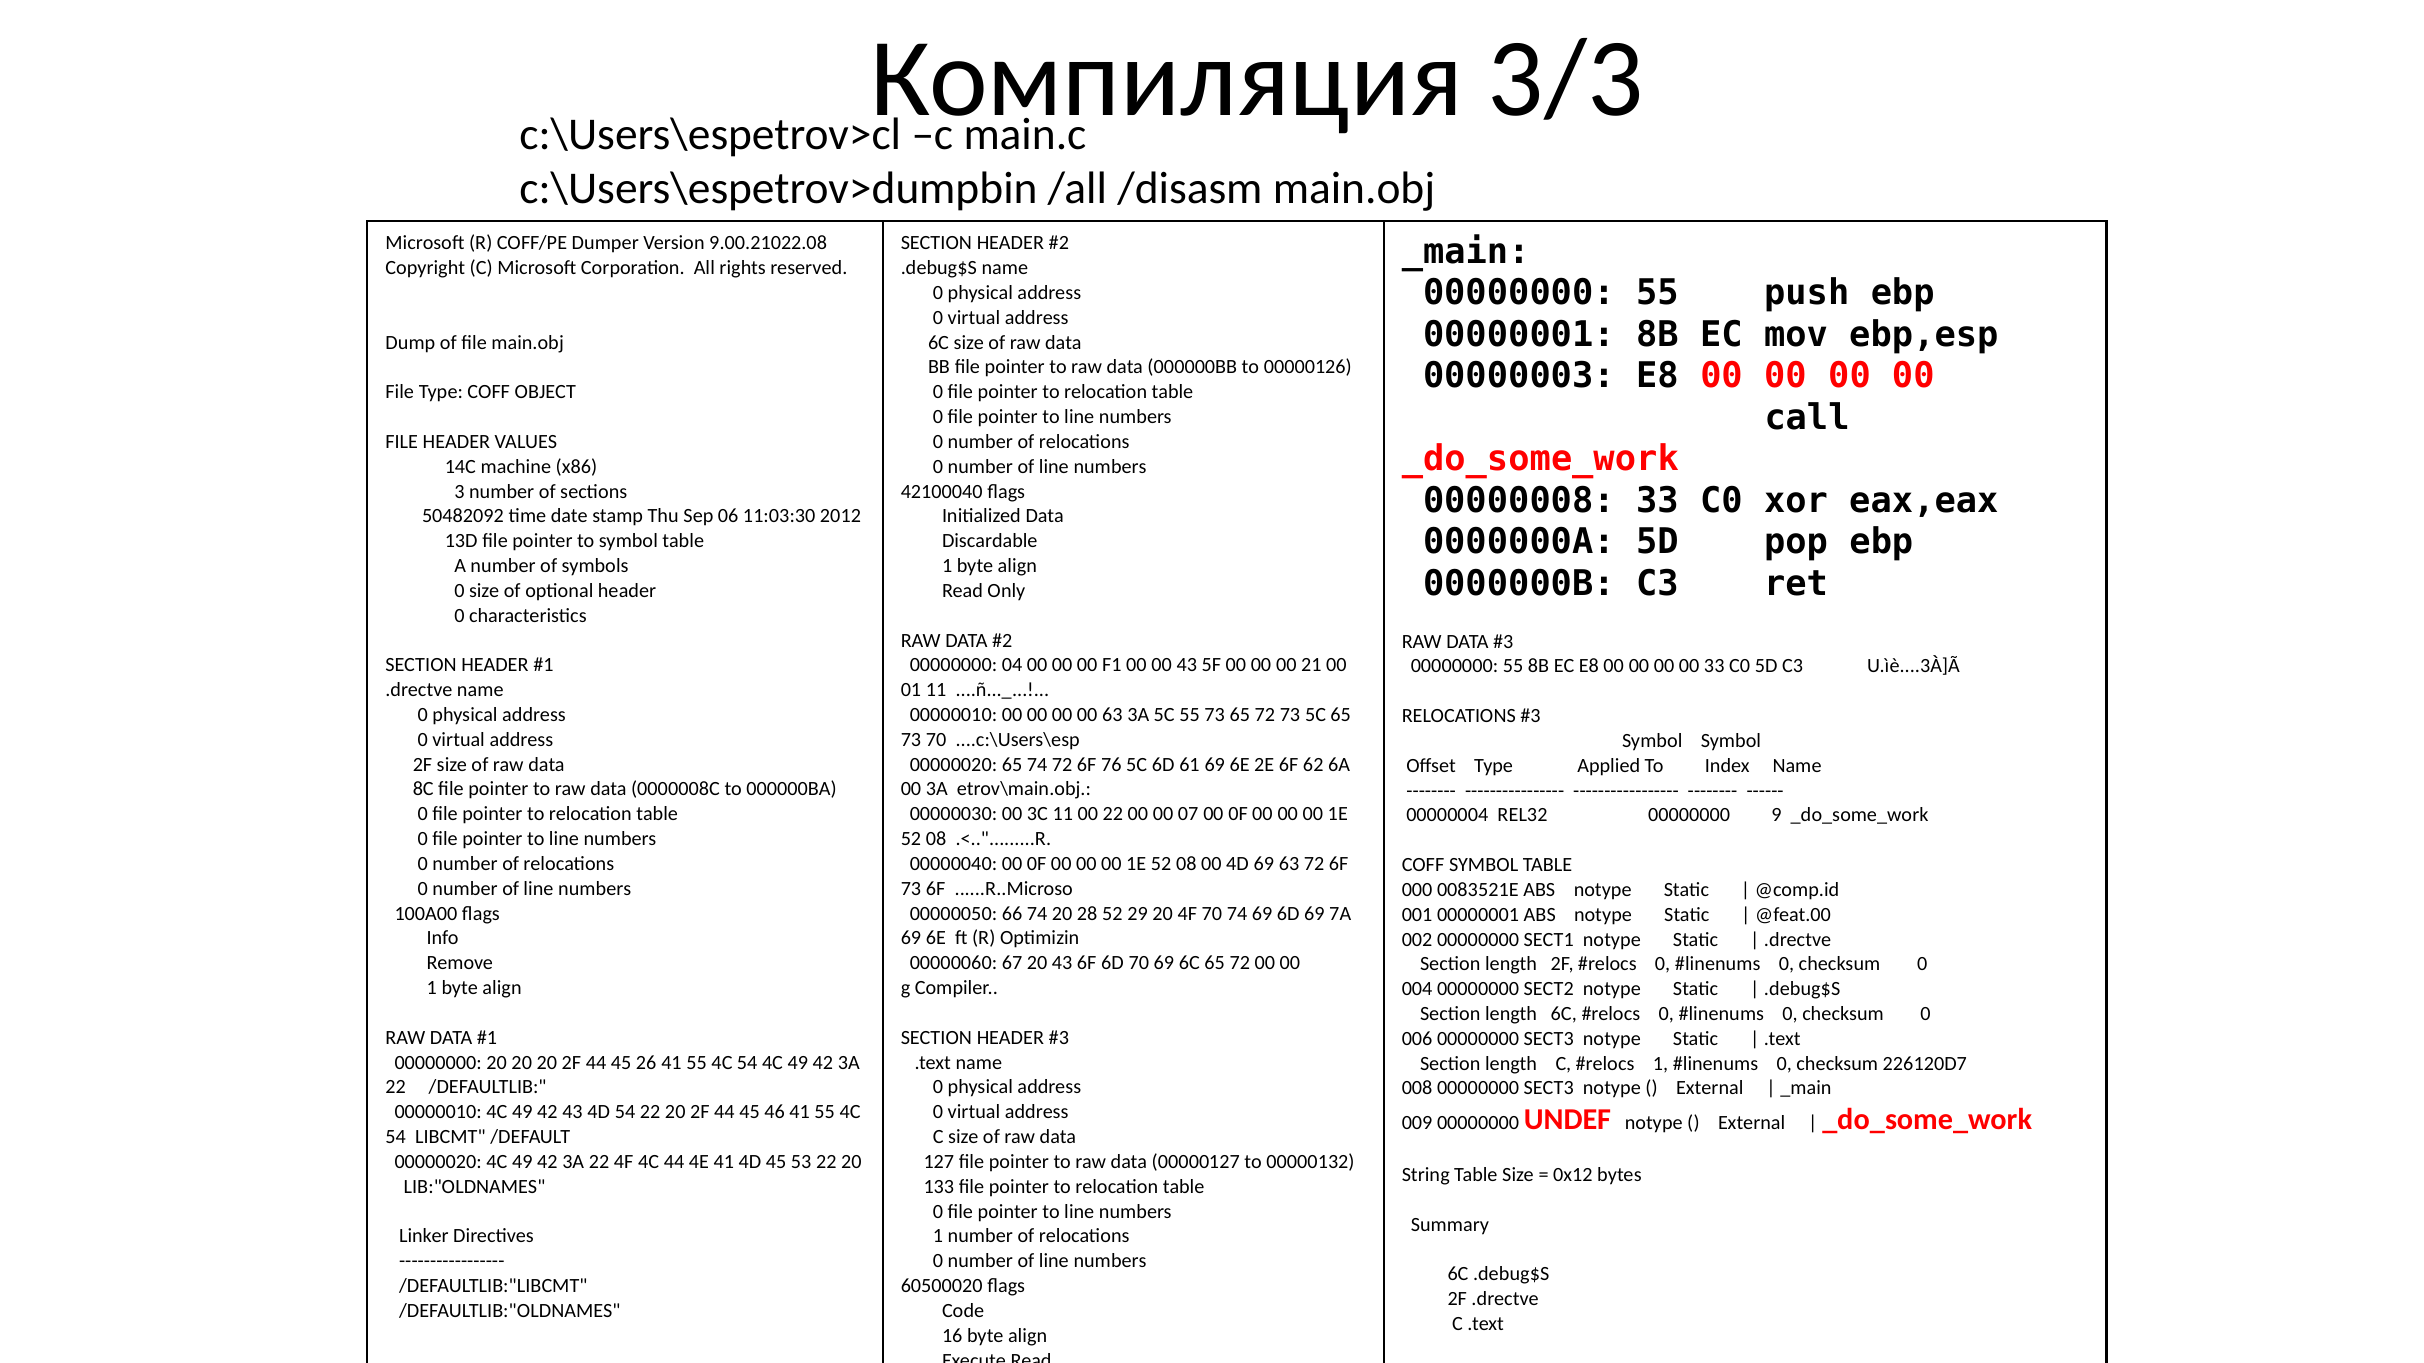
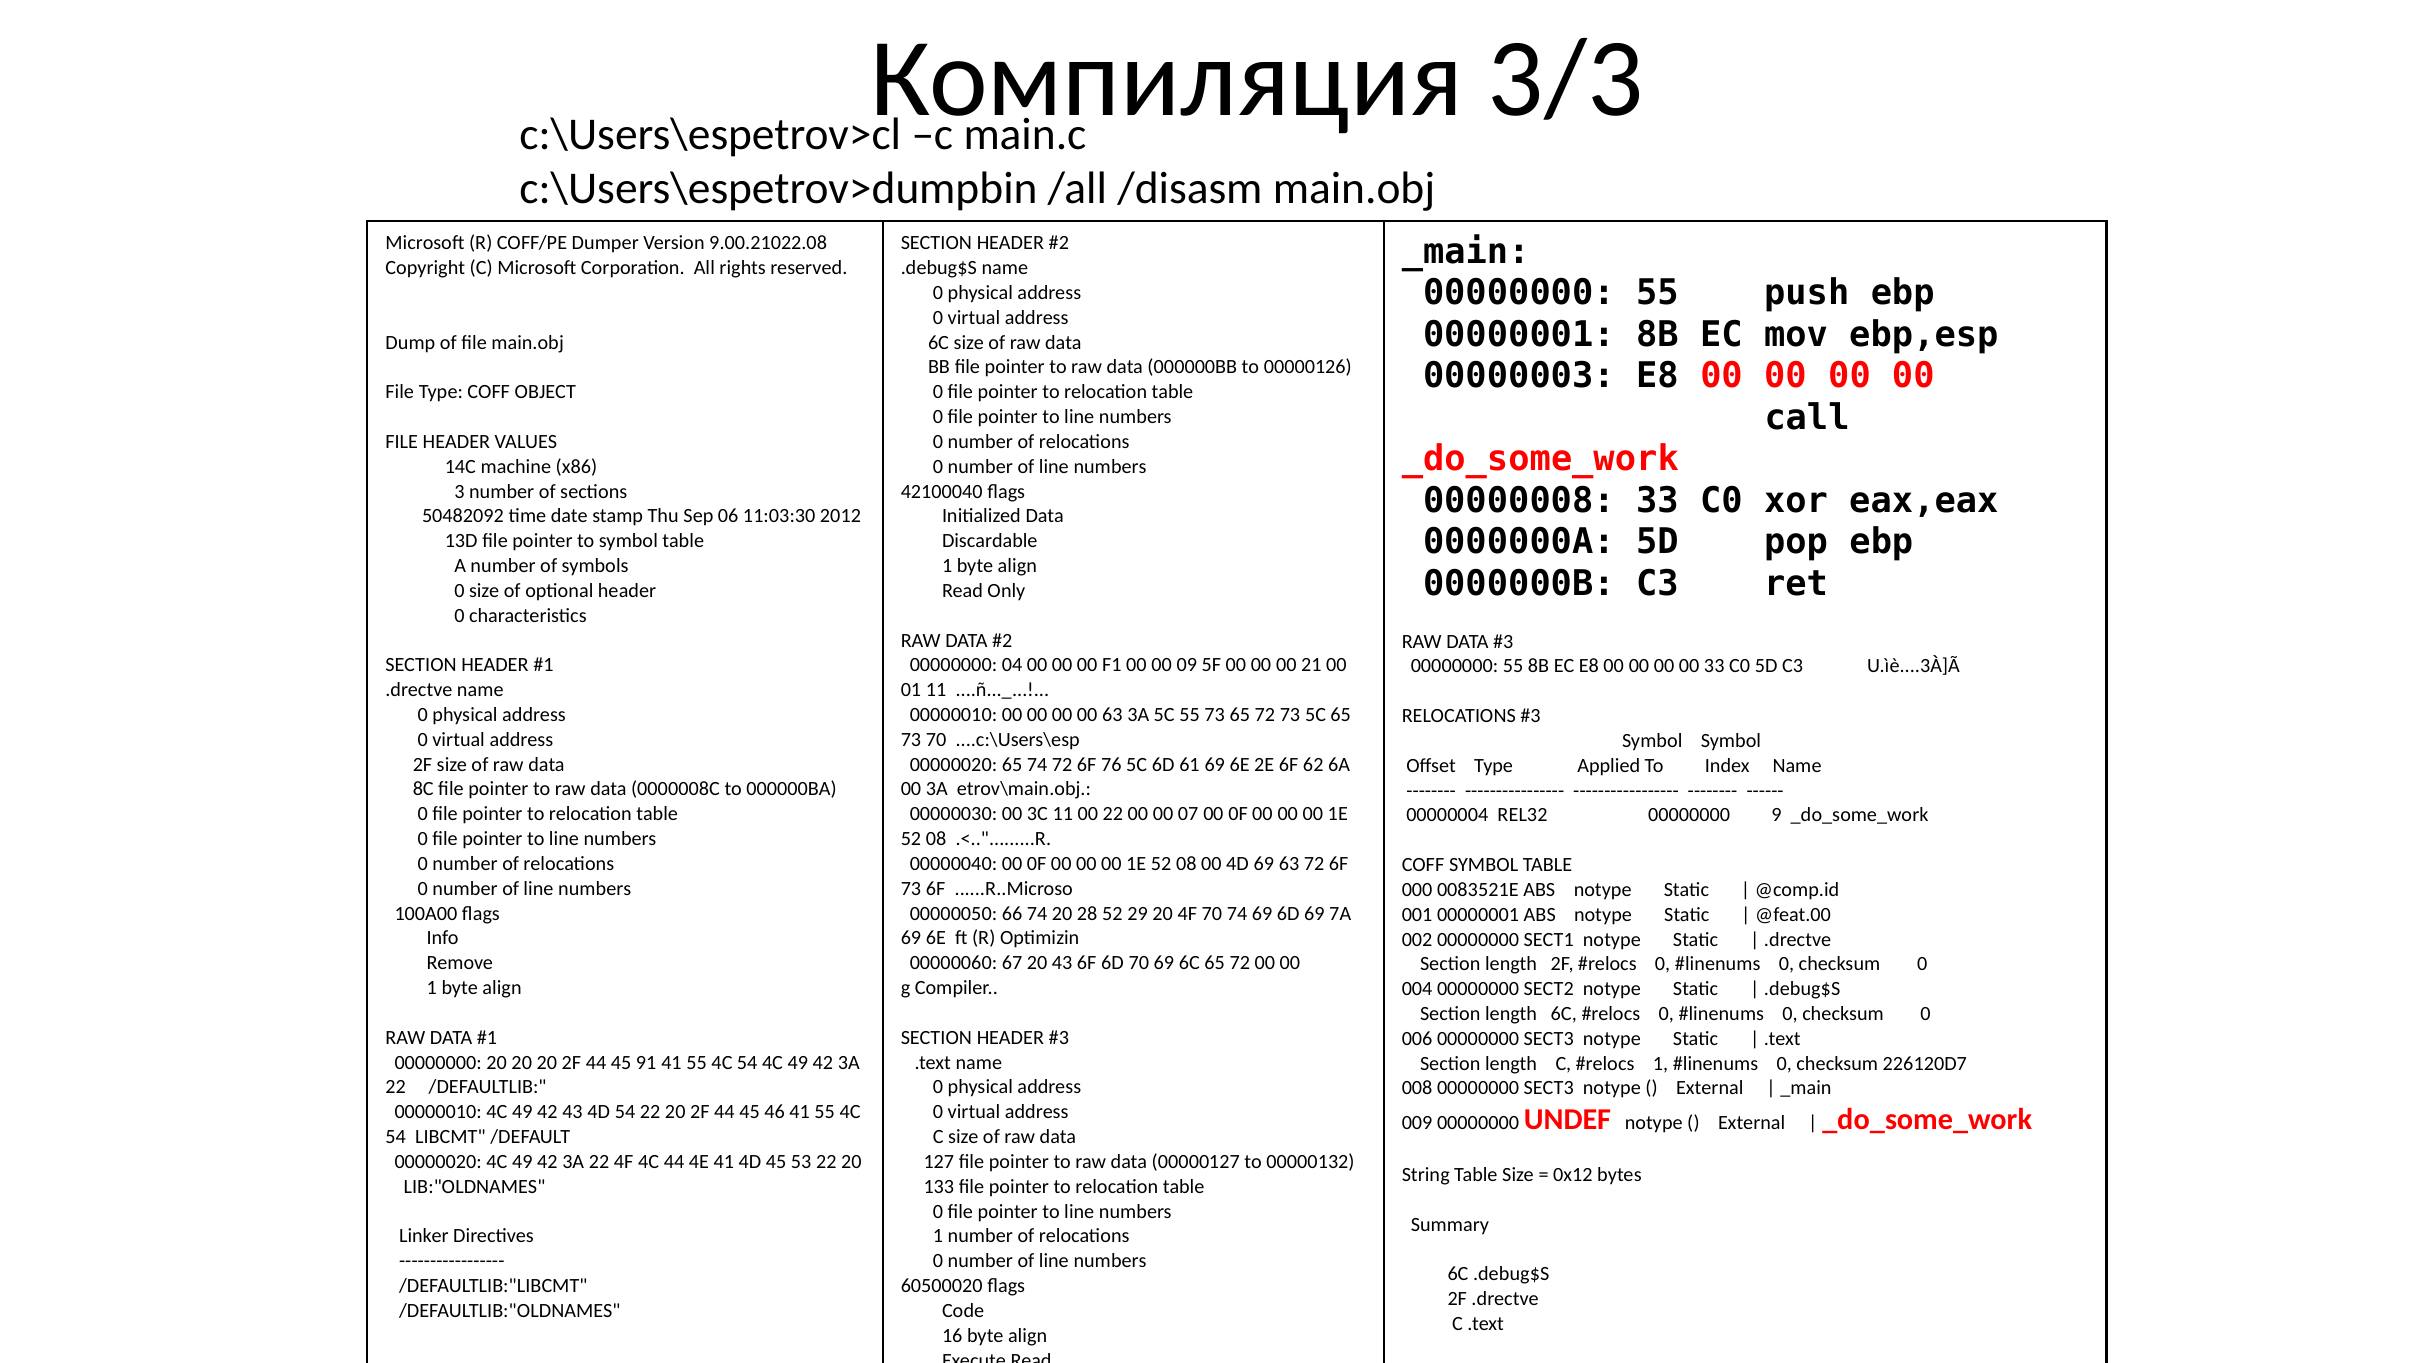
00 43: 43 -> 09 (1187, 665)
26: 26 -> 91 (646, 1063)
